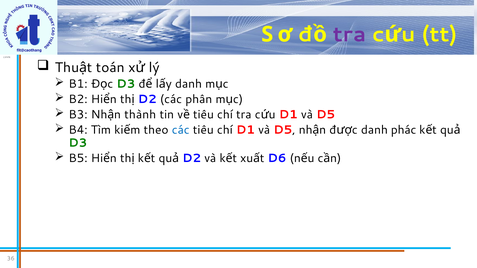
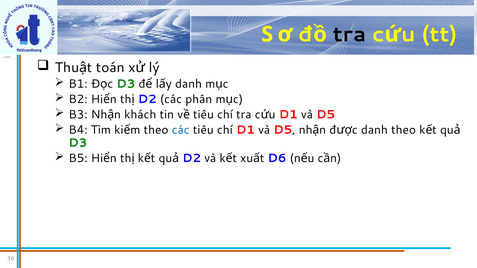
tra colour: purple -> black (350, 34)
thành: thành -> khách (140, 115)
danh phác: phác -> theo (404, 130)
